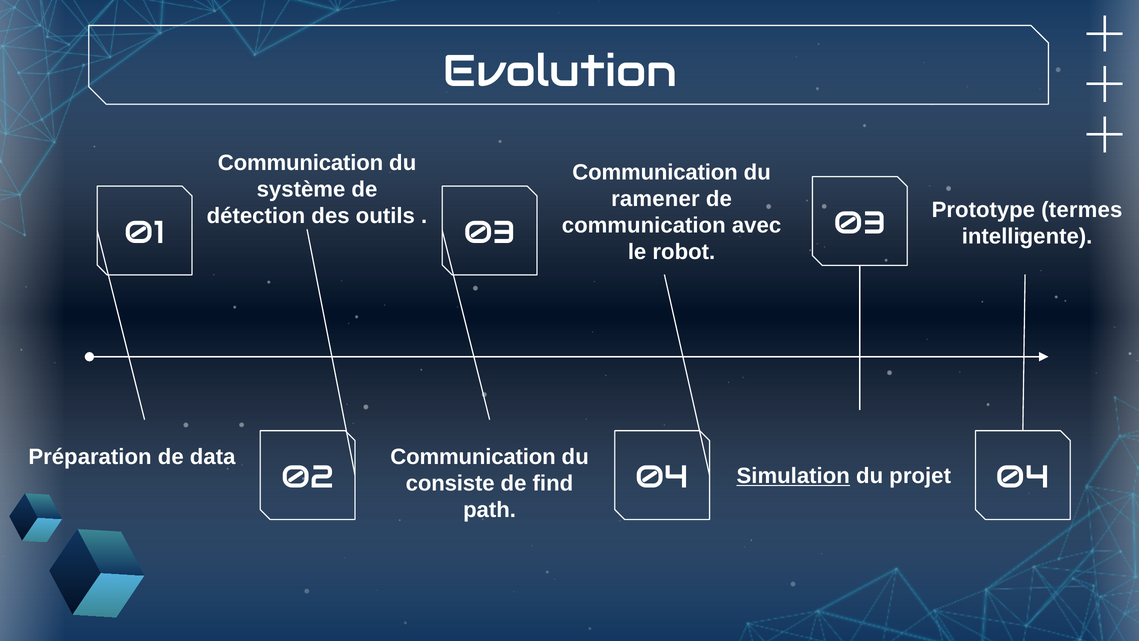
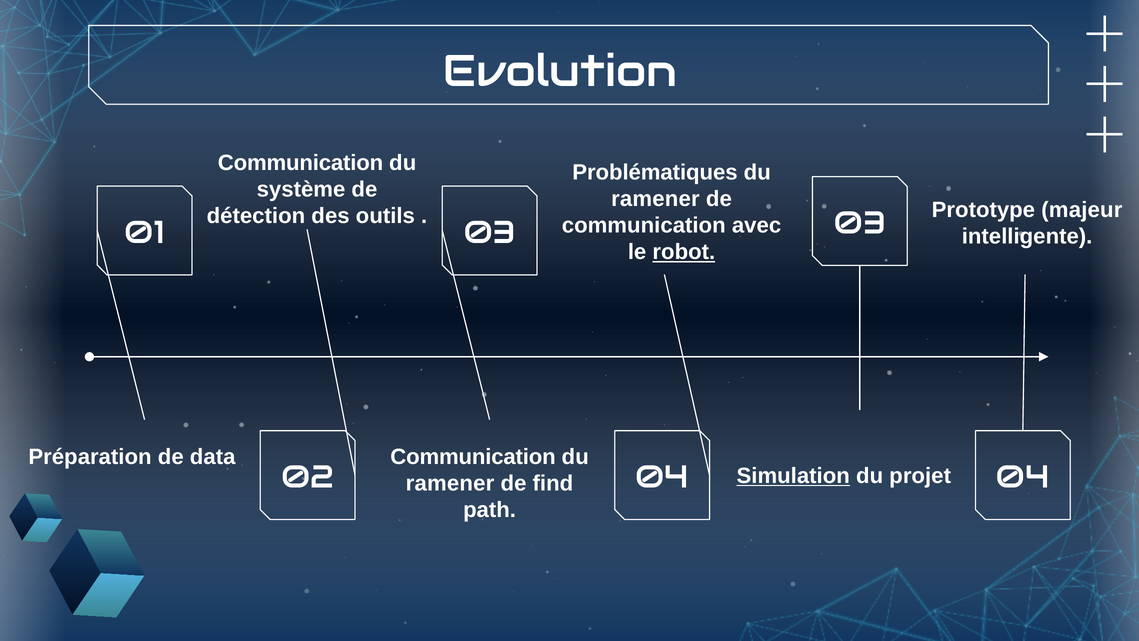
Communication: Communication -> Problématiques (655, 172)
termes: termes -> majeur (1082, 210)
robot underline: none -> present (684, 252)
consiste: consiste -> ramener (450, 483)
